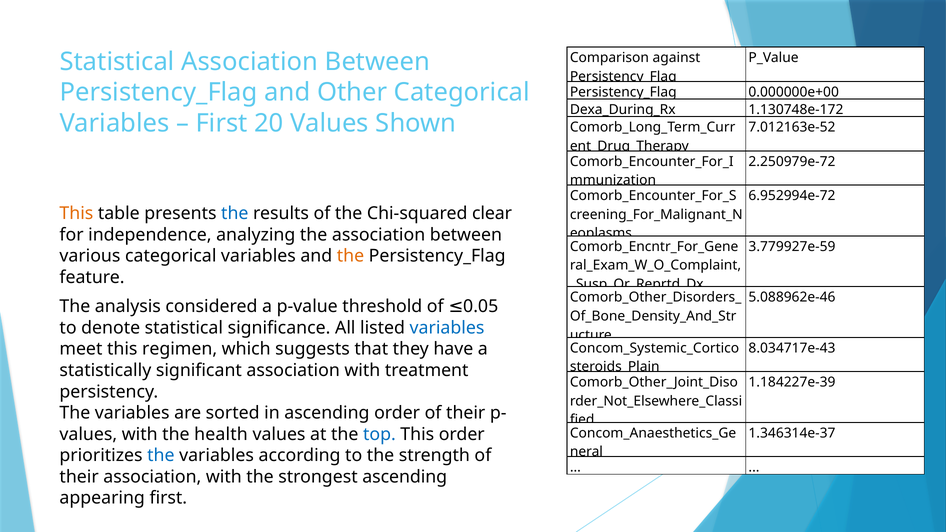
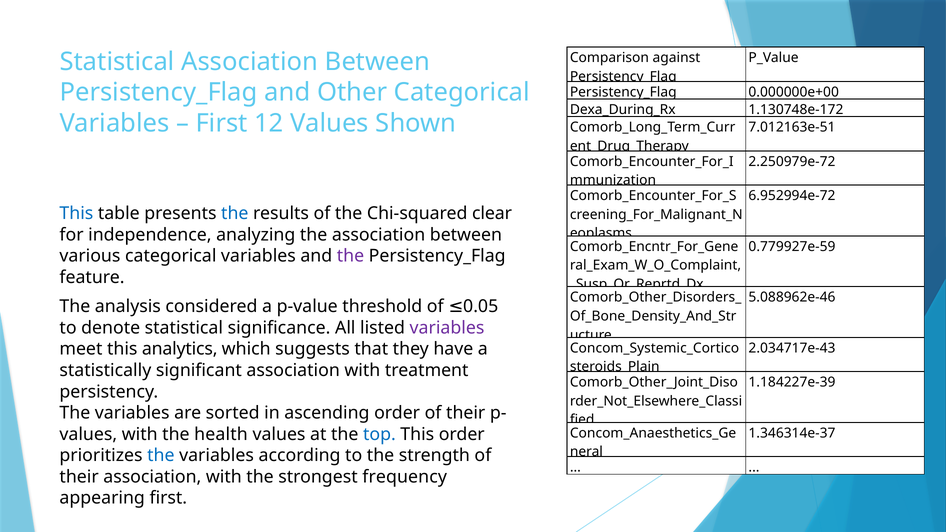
20: 20 -> 12 (269, 123)
7.012163e-52: 7.012163e-52 -> 7.012163e-51 (792, 127)
This colour: orange -> blue (76, 214)
3.779927e-59: 3.779927e-59 -> 0.779927e-59 (792, 247)
the colour: orange -> purple (350, 256)
variables colour: blue -> purple (447, 328)
regimen: regimen -> analytics (180, 349)
8.034717e-43: 8.034717e-43 -> 2.034717e-43 (792, 348)
strongest ascending: ascending -> frequency (405, 477)
